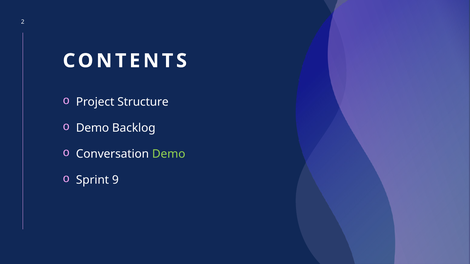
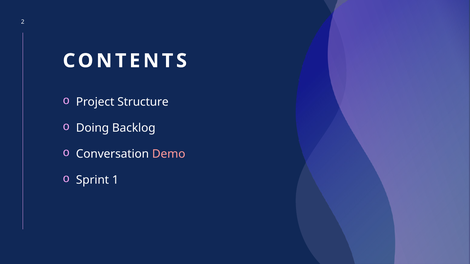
Demo: Demo -> Doing (92, 128)
Demo colour: light green -> pink (169, 154)
9: 9 -> 1 (115, 180)
